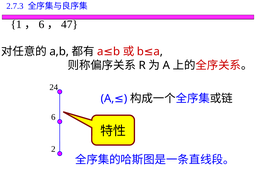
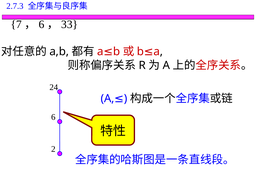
1: 1 -> 7 (16, 24)
47: 47 -> 33 (70, 24)
